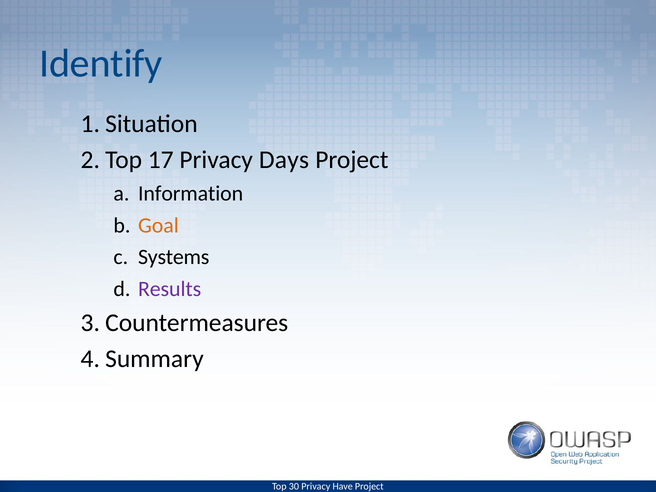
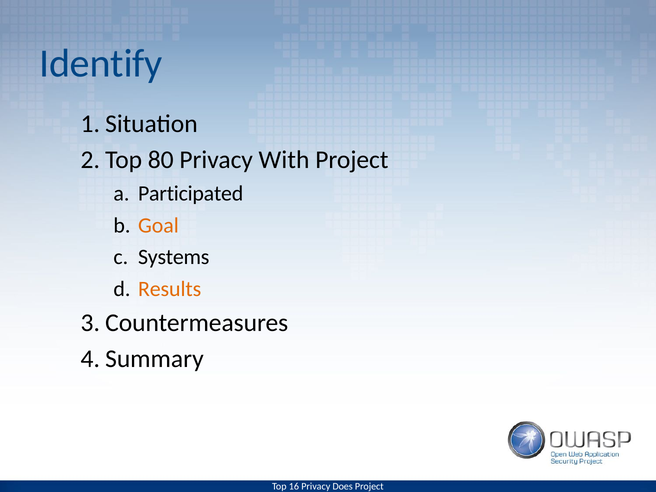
17: 17 -> 80 (161, 160)
Days: Days -> With (284, 160)
Information: Information -> Participated (191, 194)
Results colour: purple -> orange (170, 289)
30: 30 -> 16 (294, 486)
Have: Have -> Does (343, 486)
